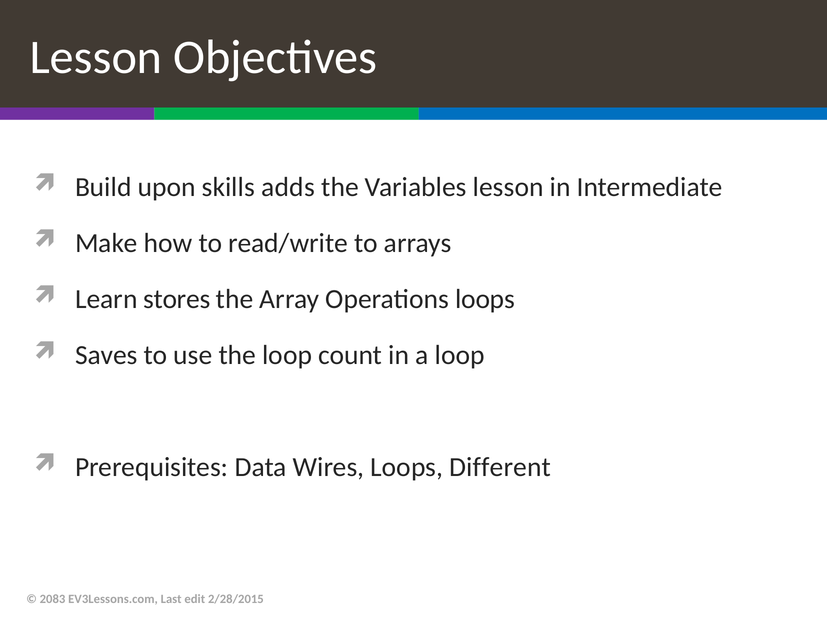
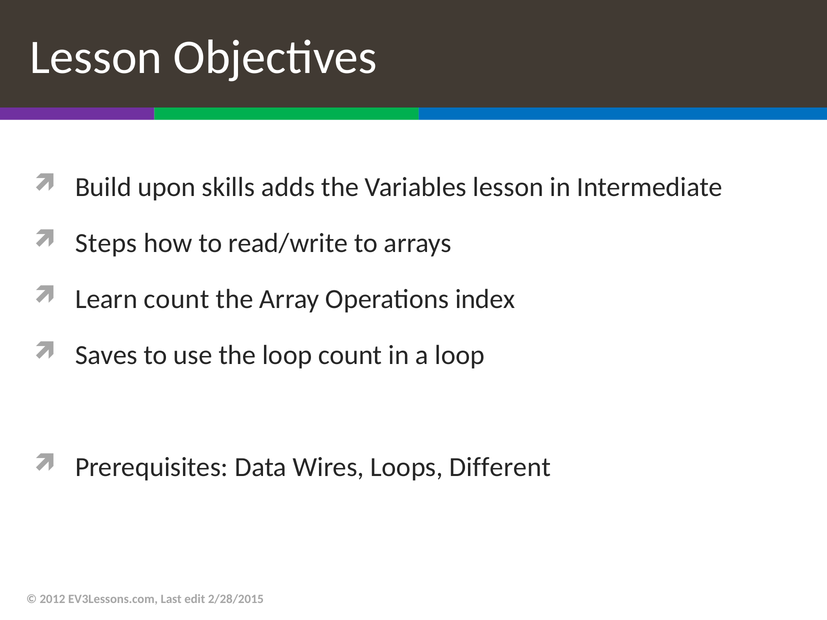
Make: Make -> Steps (106, 243)
Learn stores: stores -> count (177, 299)
Operations loops: loops -> index (485, 299)
2083: 2083 -> 2012 (53, 599)
